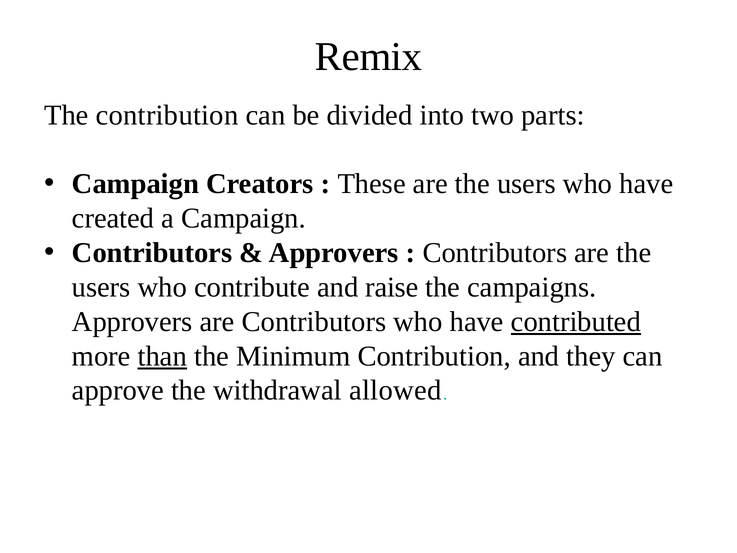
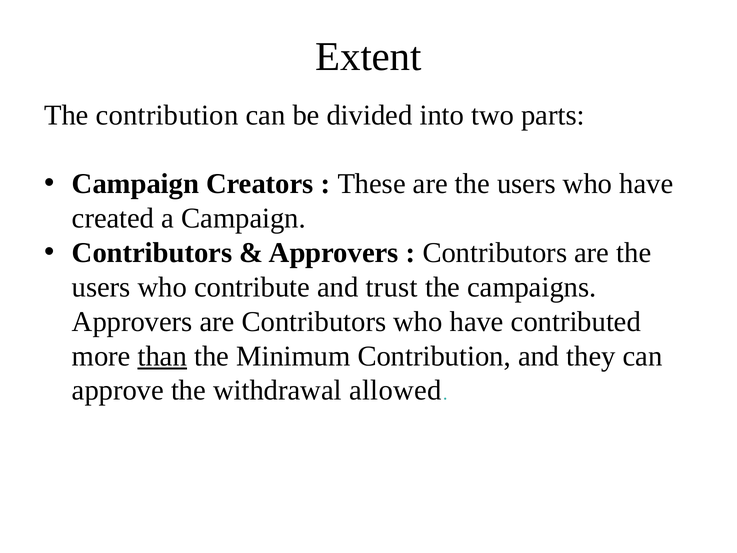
Remix: Remix -> Extent (368, 57)
raise: raise -> trust (392, 287)
contributed underline: present -> none (576, 322)
